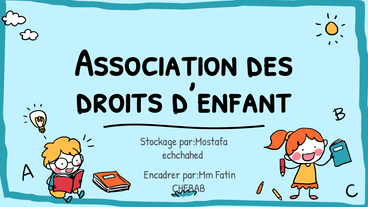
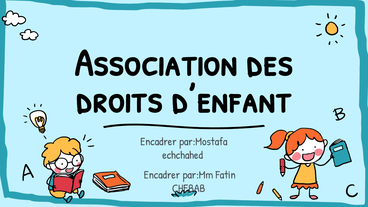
Stockage: Stockage -> Encadrer (159, 142)
